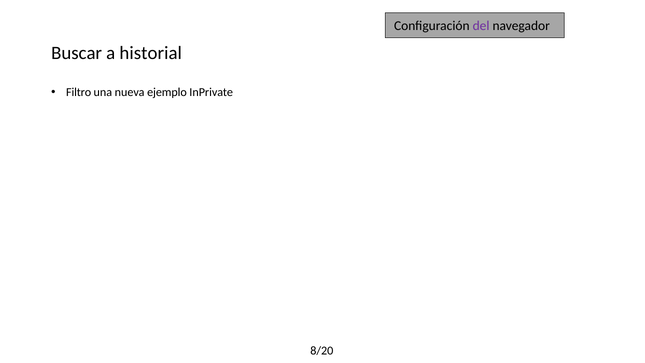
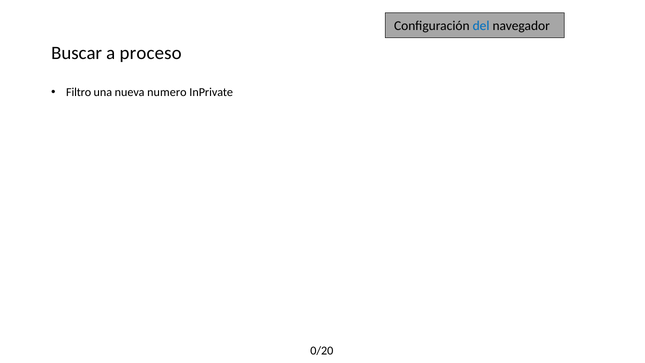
del colour: purple -> blue (481, 26)
historial: historial -> proceso (151, 53)
ejemplo: ejemplo -> numero (167, 92)
8/20: 8/20 -> 0/20 (322, 351)
